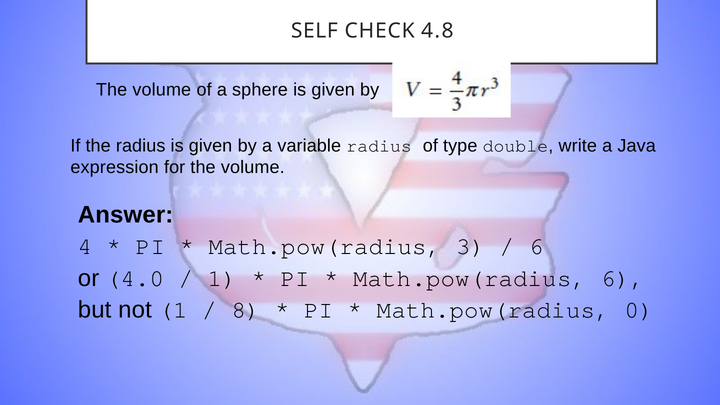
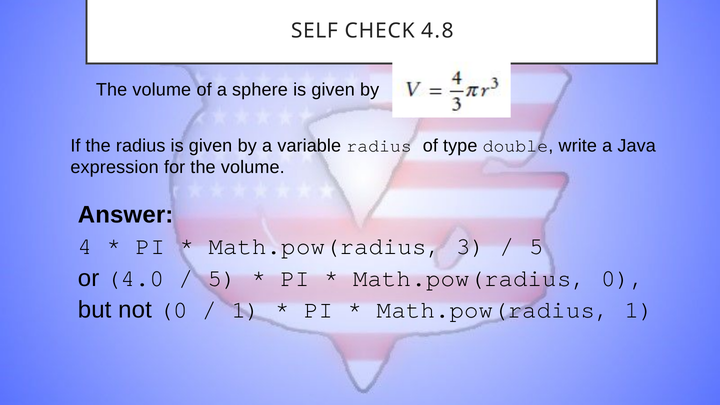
6: 6 -> 5 (536, 246)
1: 1 -> 5 (222, 278)
Math.pow(radius 6: 6 -> 0 (623, 278)
not 1: 1 -> 0 (173, 310)
8: 8 -> 1 (246, 310)
Math.pow(radius 0: 0 -> 1 (639, 310)
